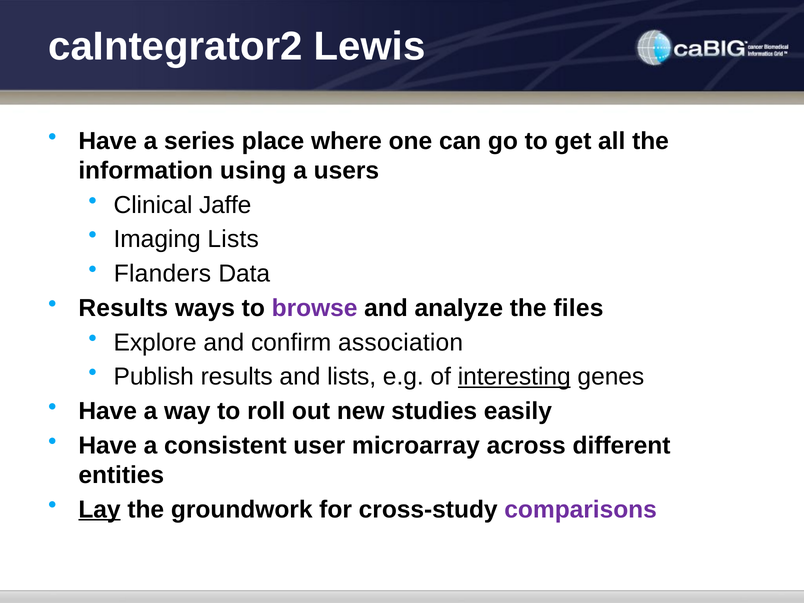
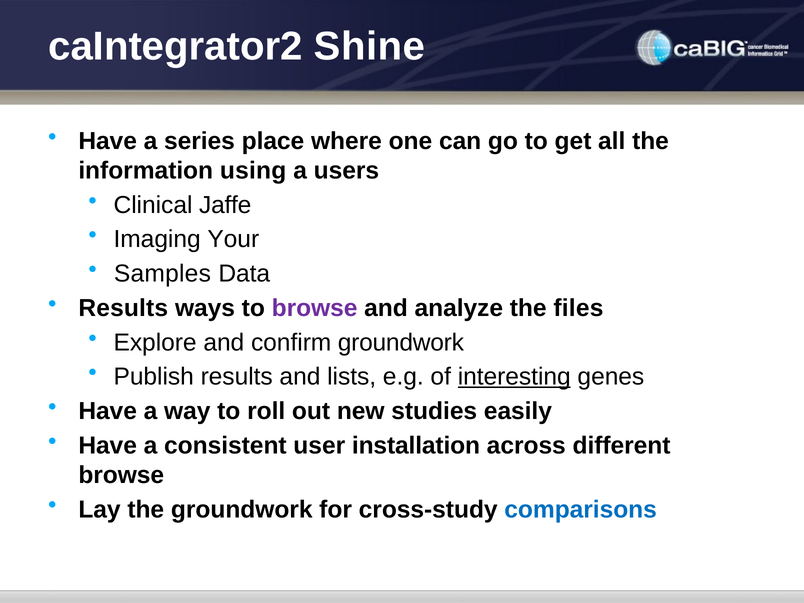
Lewis: Lewis -> Shine (369, 46)
Imaging Lists: Lists -> Your (233, 239)
Flanders: Flanders -> Samples (162, 274)
confirm association: association -> groundwork (401, 342)
microarray: microarray -> installation (416, 446)
entities: entities -> browse (121, 475)
Lay underline: present -> none (100, 509)
comparisons colour: purple -> blue (581, 509)
